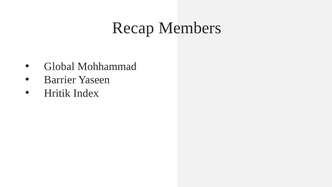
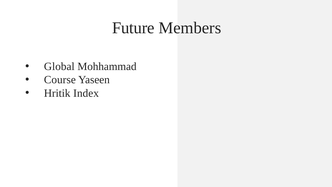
Recap: Recap -> Future (133, 28)
Barrier: Barrier -> Course (60, 80)
